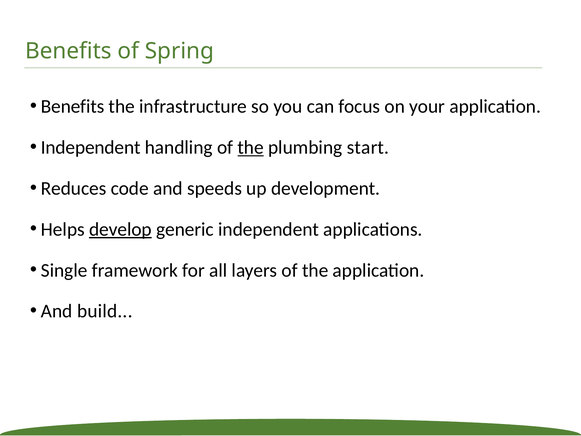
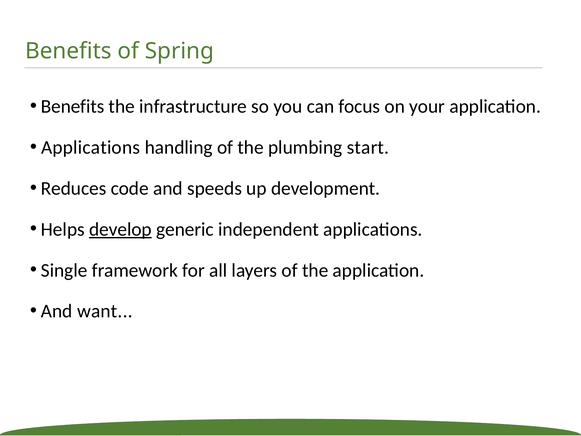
Independent: Independent -> Applications (91, 147)
the underline: present -> none (251, 147)
build: build -> want (105, 311)
